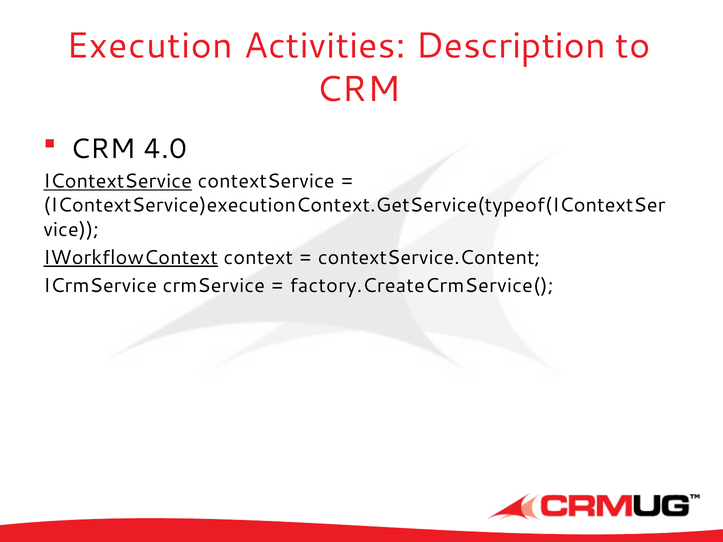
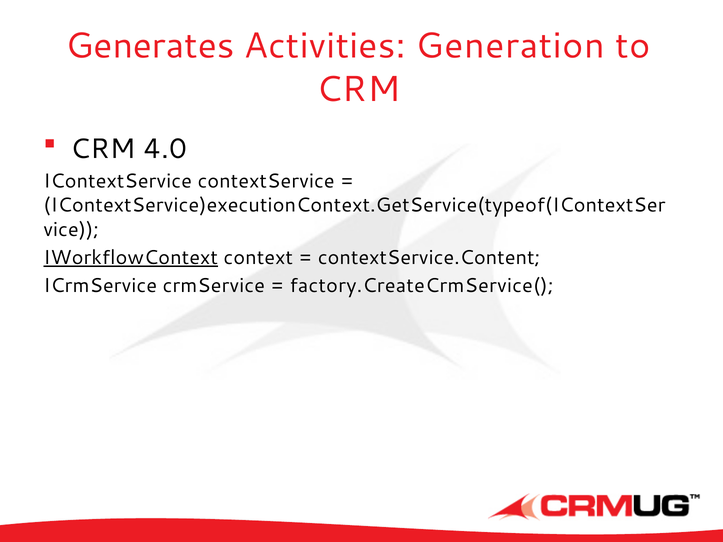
Execution: Execution -> Generates (150, 46)
Description: Description -> Generation (510, 46)
IContextService underline: present -> none (118, 181)
